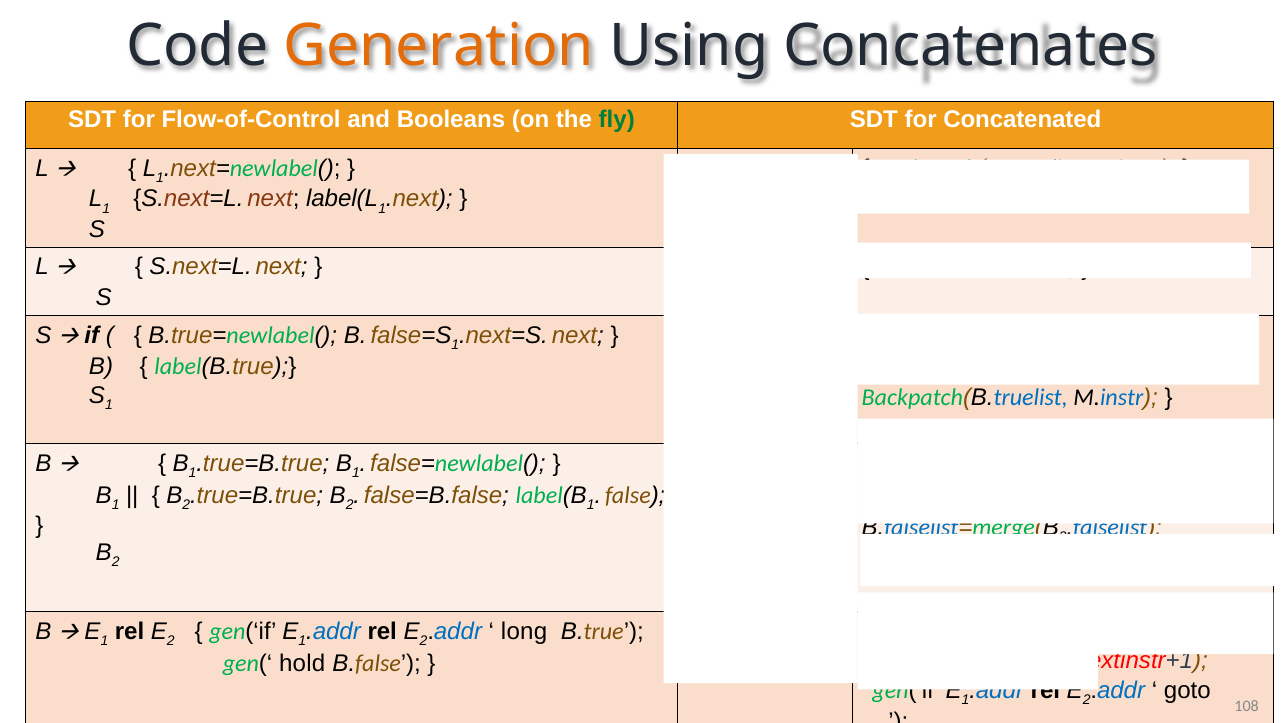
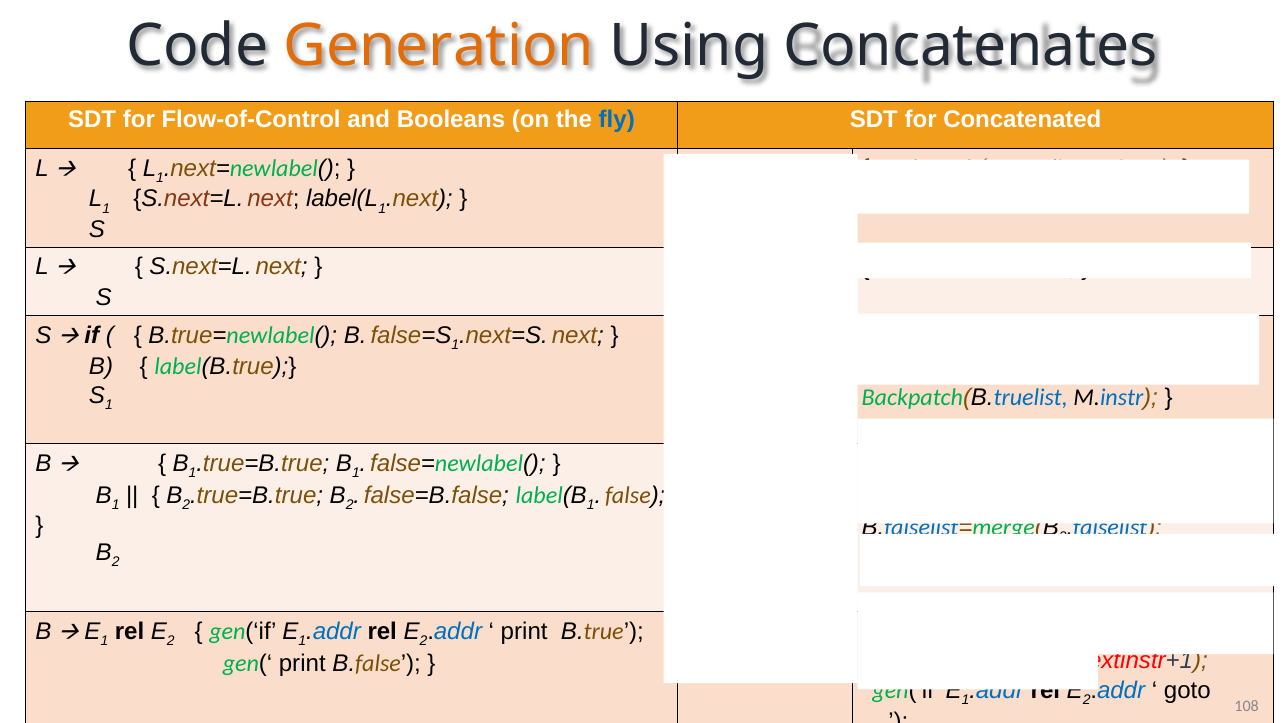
fly colour: green -> blue (617, 120)
long: long -> print (524, 631)
gen(‘ hold: hold -> print (302, 663)
